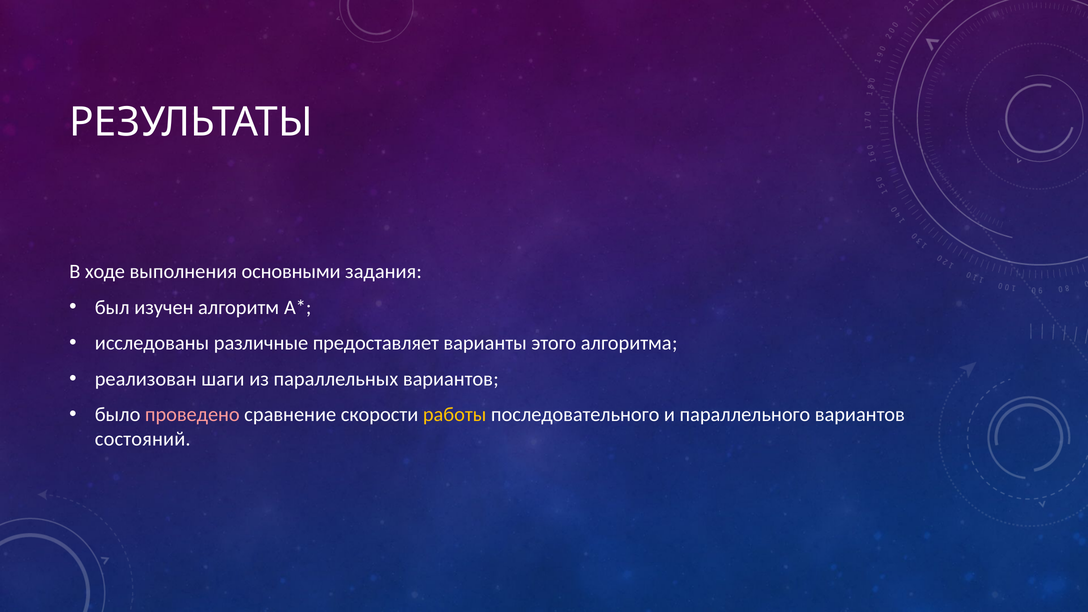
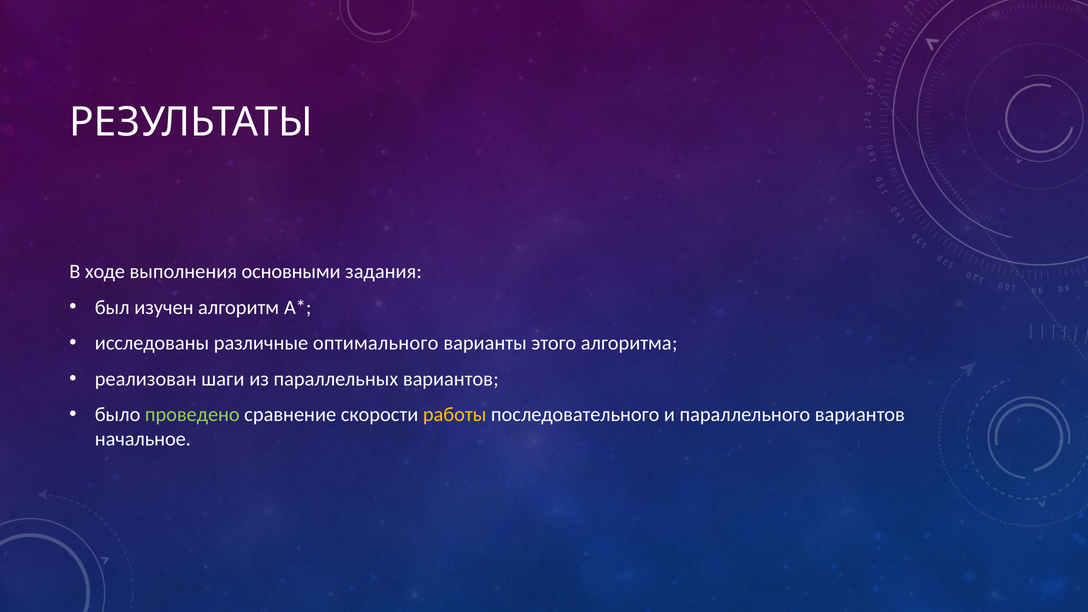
предоставляет: предоставляет -> оптимального (376, 343)
проведено colour: pink -> light green (192, 415)
состояний: состояний -> начальное (143, 439)
